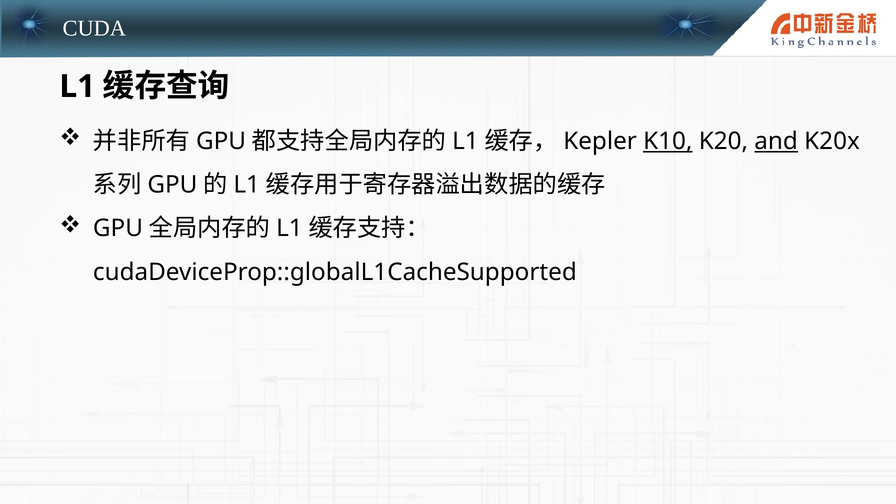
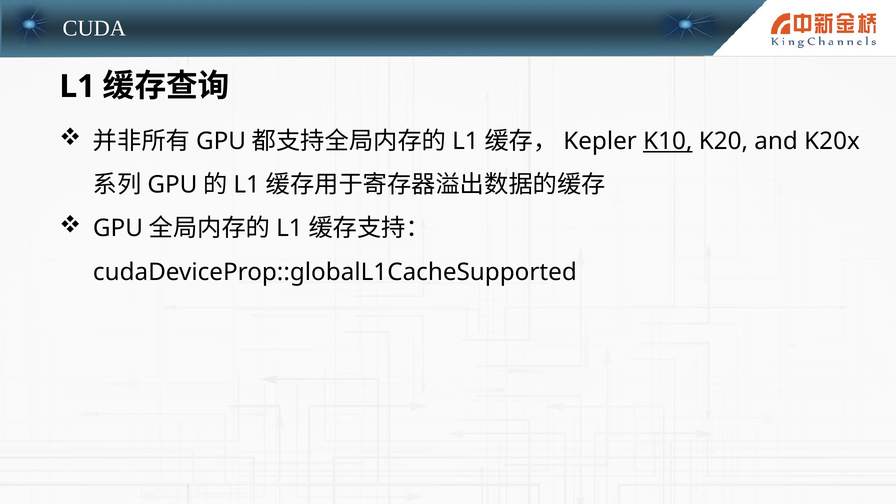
and underline: present -> none (776, 141)
